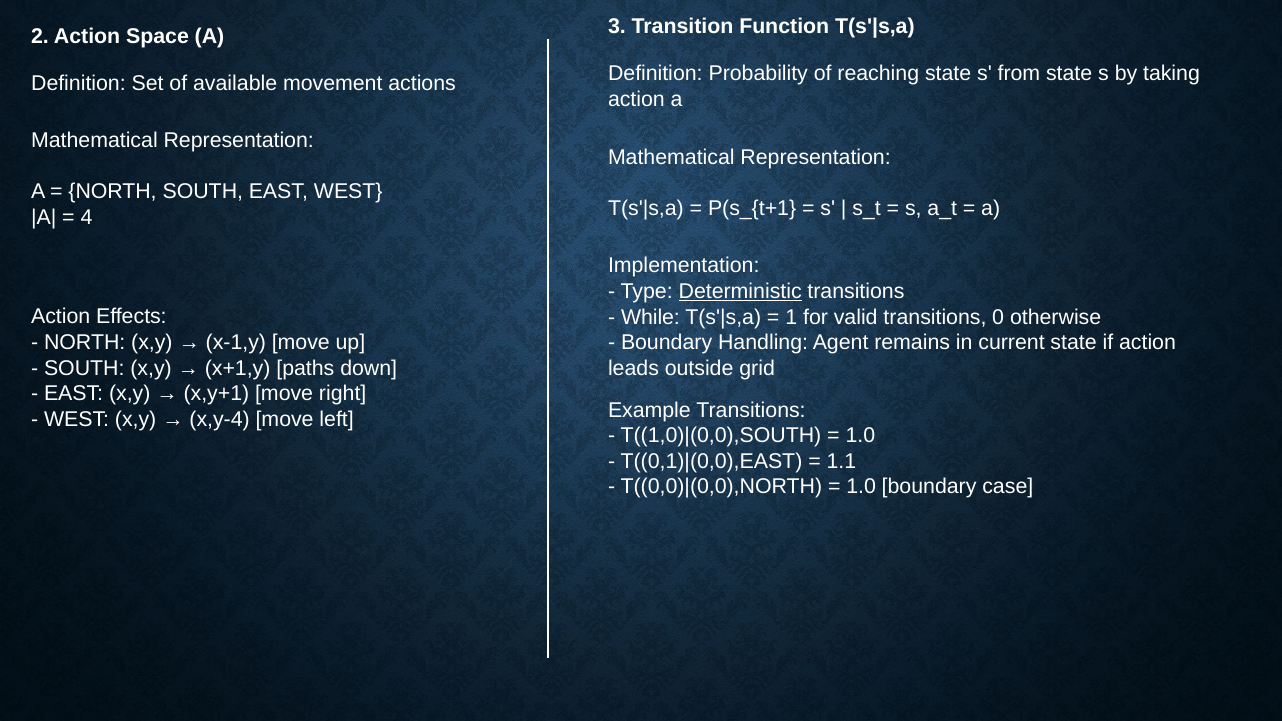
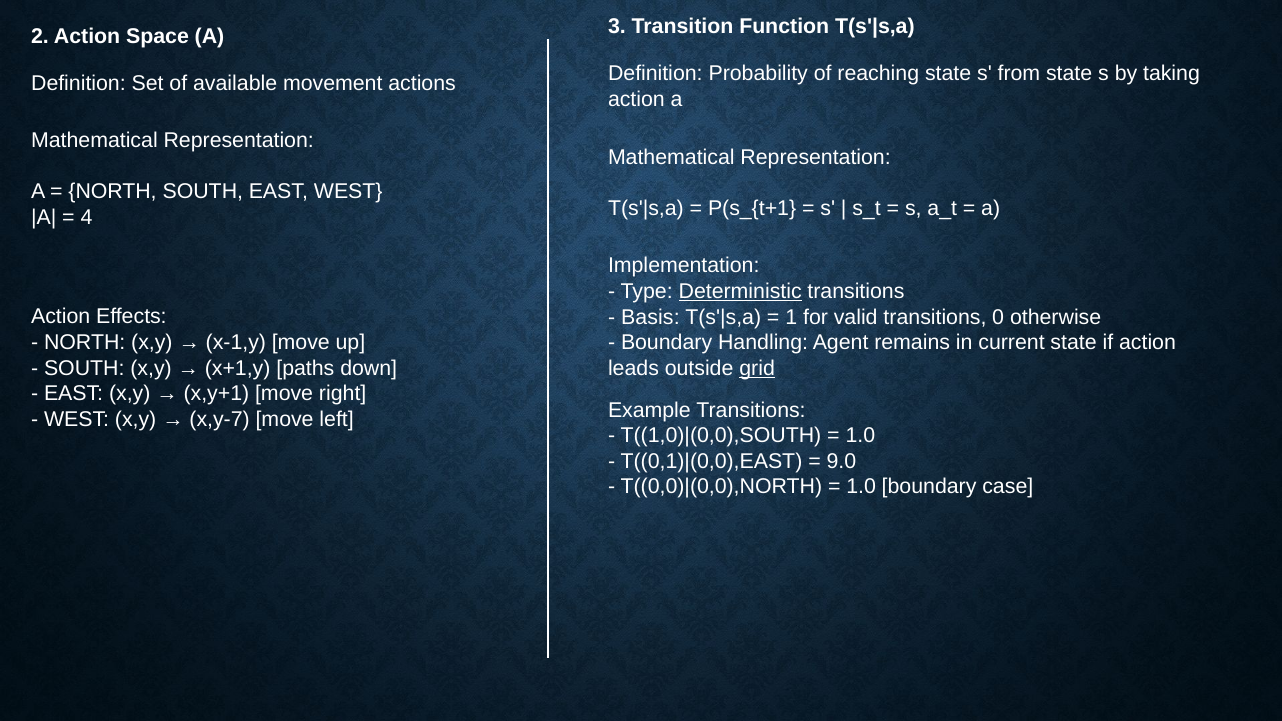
While: While -> Basis (650, 317)
grid underline: none -> present (757, 368)
x,y-4: x,y-4 -> x,y-7 (220, 419)
1.1: 1.1 -> 9.0 (841, 461)
